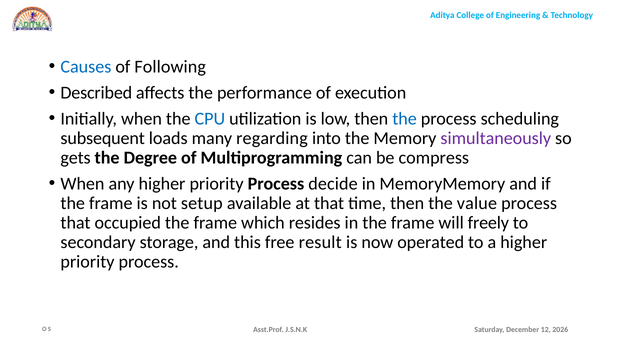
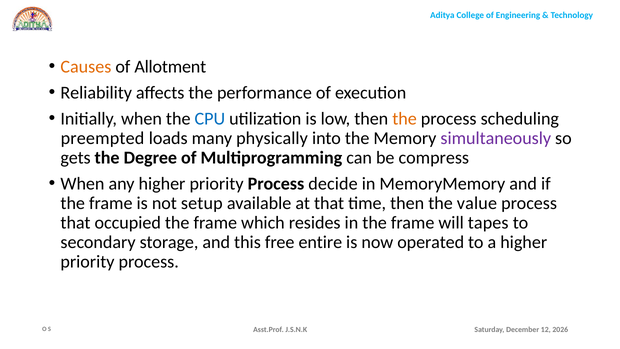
Causes colour: blue -> orange (86, 66)
Following: Following -> Allotment (170, 66)
Described: Described -> Reliability (96, 92)
the colour: blue -> orange (405, 118)
subsequent: subsequent -> preempted (102, 138)
regarding: regarding -> physically (272, 138)
freely: freely -> tapes (488, 223)
result: result -> entire (320, 242)
